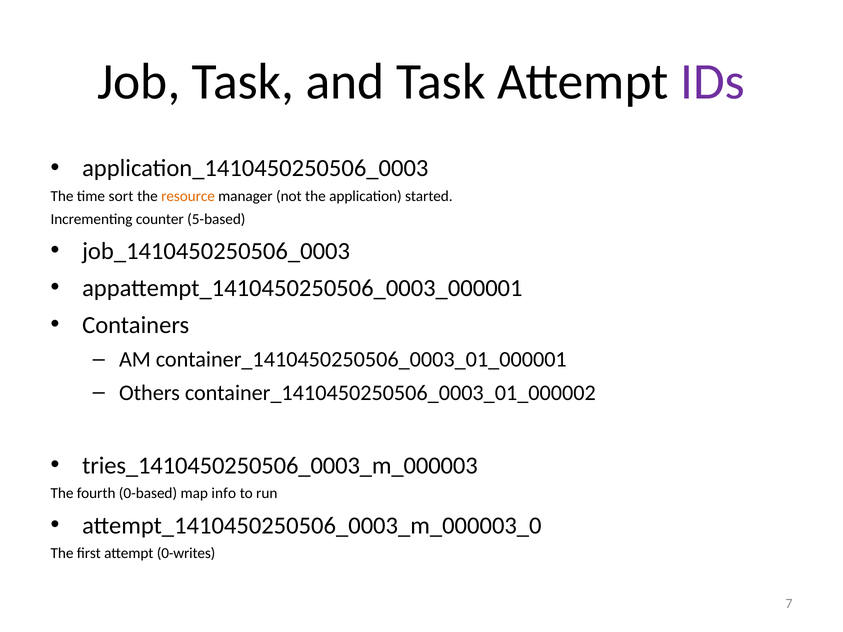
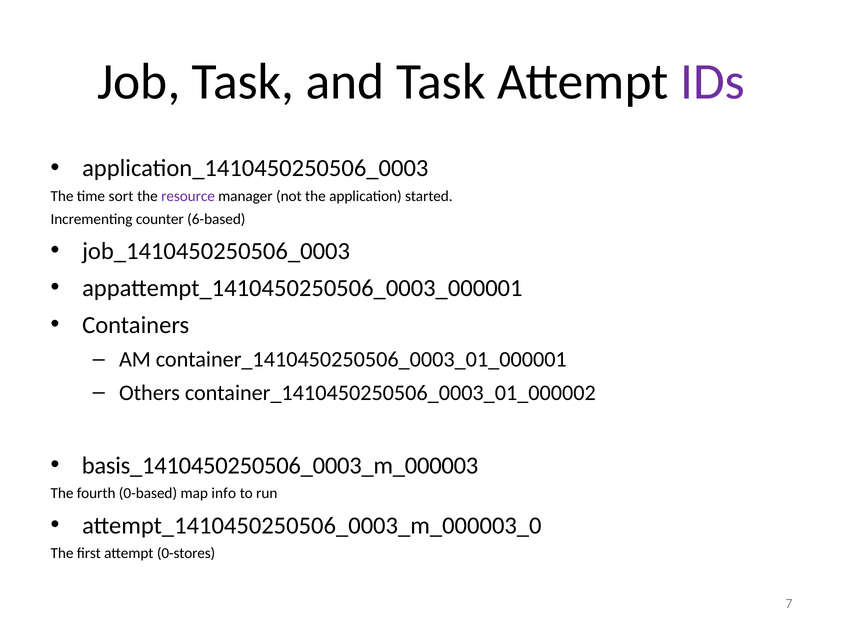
resource colour: orange -> purple (188, 196)
5-based: 5-based -> 6-based (216, 219)
tries_1410450250506_0003_m_000003: tries_1410450250506_0003_m_000003 -> basis_1410450250506_0003_m_000003 (280, 466)
0-writes: 0-writes -> 0-stores (186, 554)
